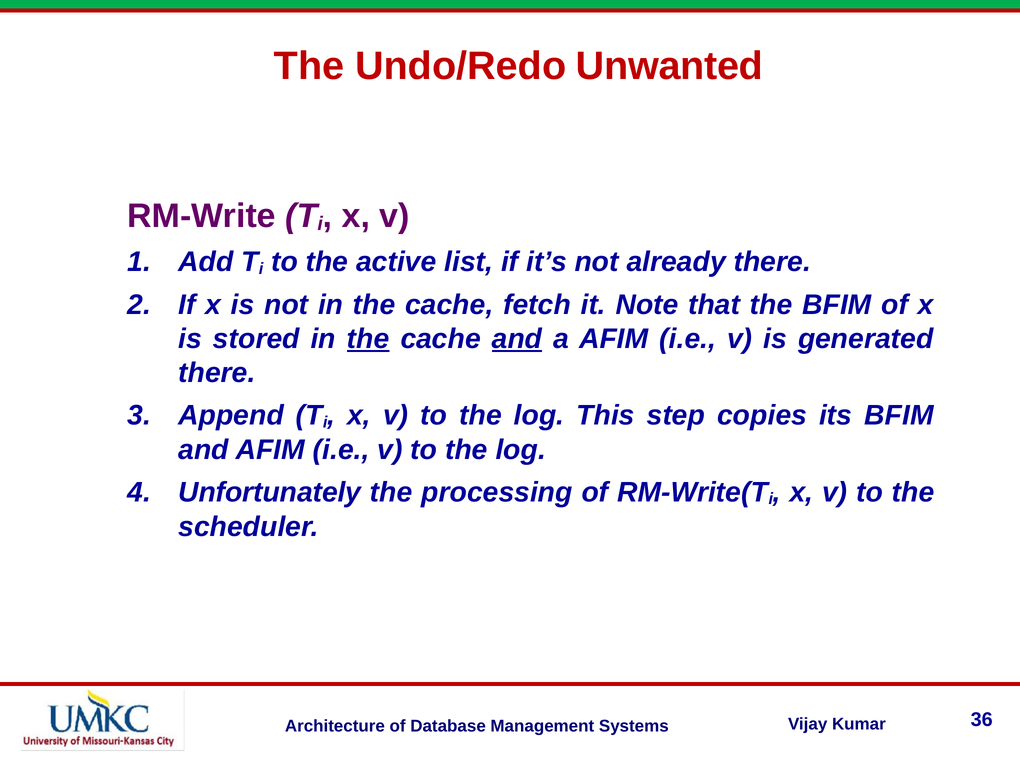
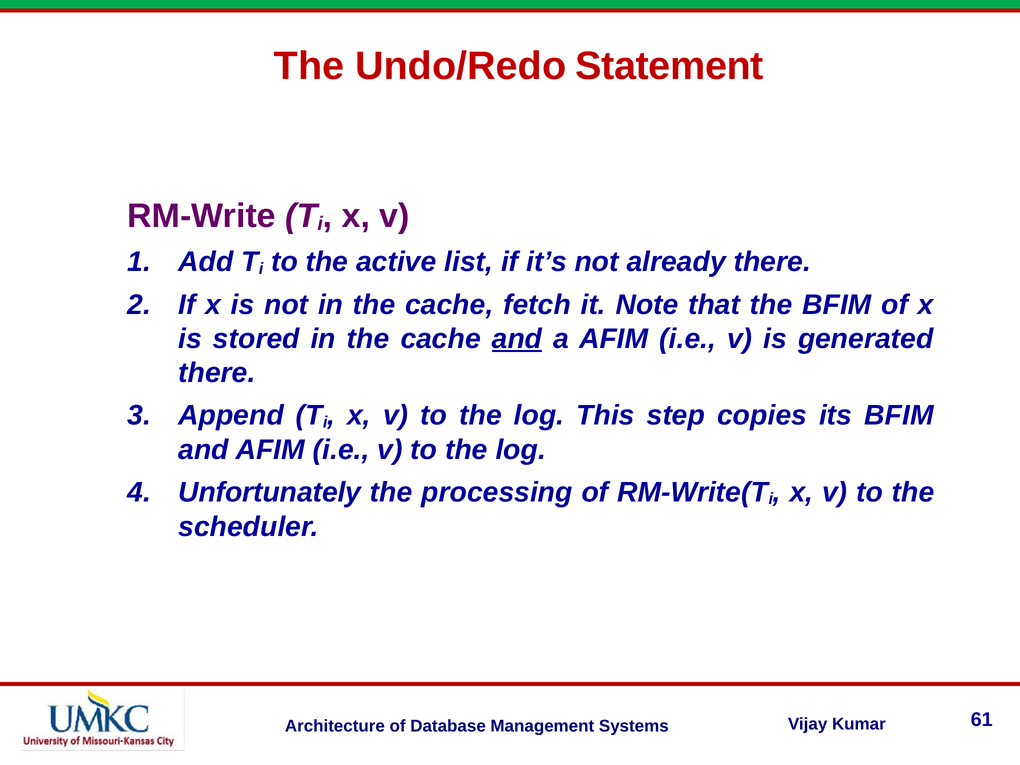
Unwanted: Unwanted -> Statement (669, 66)
the underline: present -> none (368, 339)
36: 36 -> 61 (982, 720)
